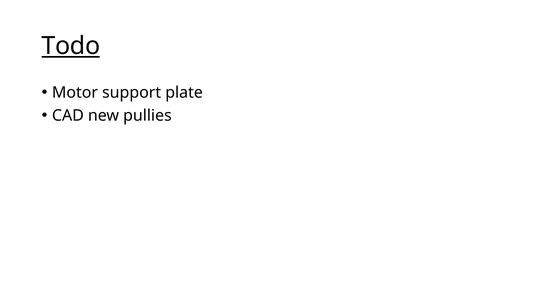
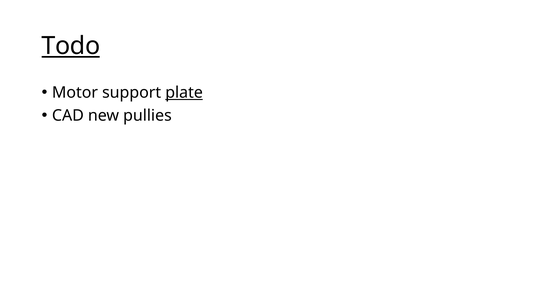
plate underline: none -> present (184, 92)
